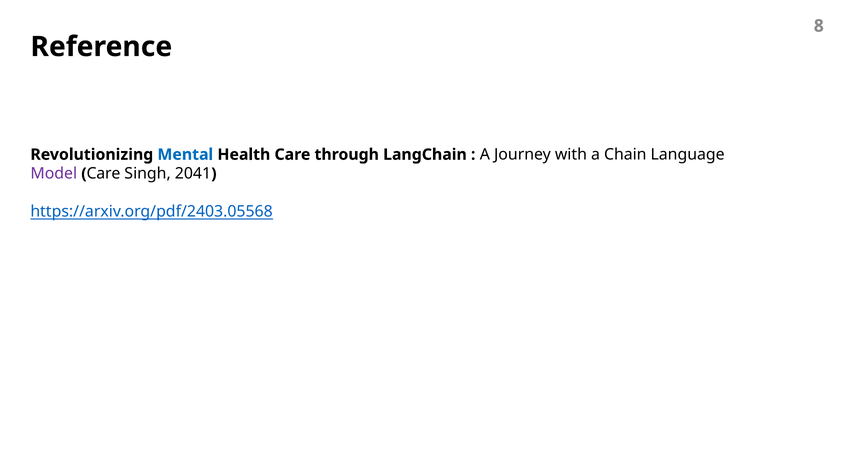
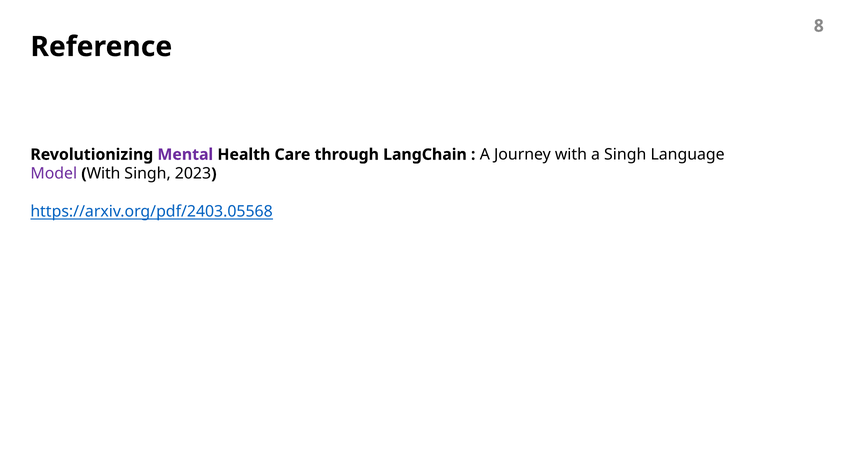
Mental colour: blue -> purple (185, 155)
a Chain: Chain -> Singh (625, 155)
Care: Care -> With (103, 174)
2041: 2041 -> 2023 (193, 174)
